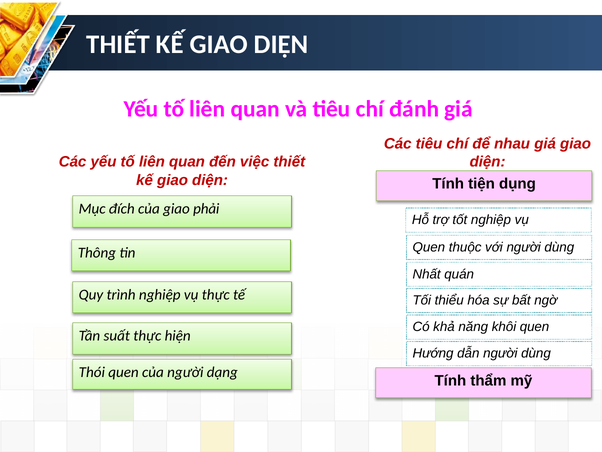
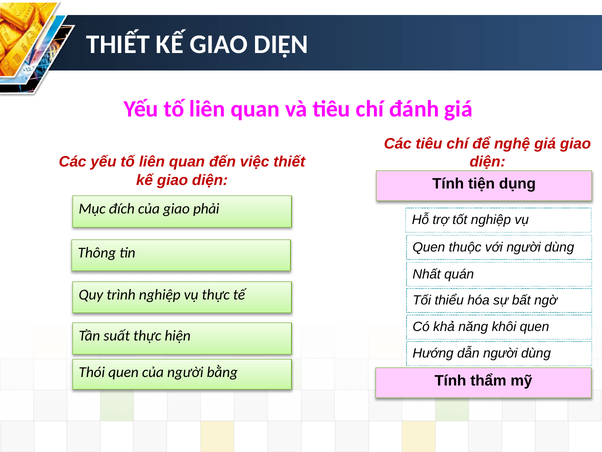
nhau: nhau -> nghệ (512, 143)
dạng: dạng -> bằng (222, 372)
